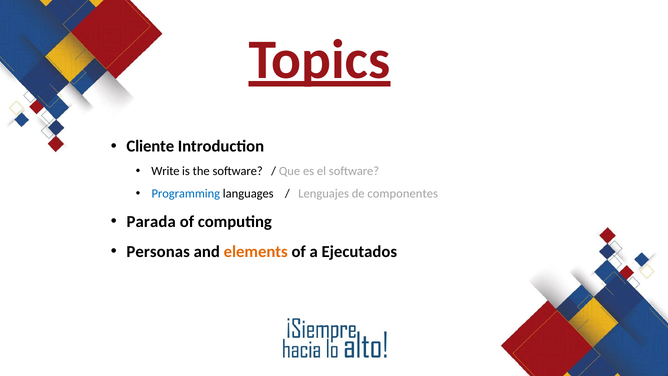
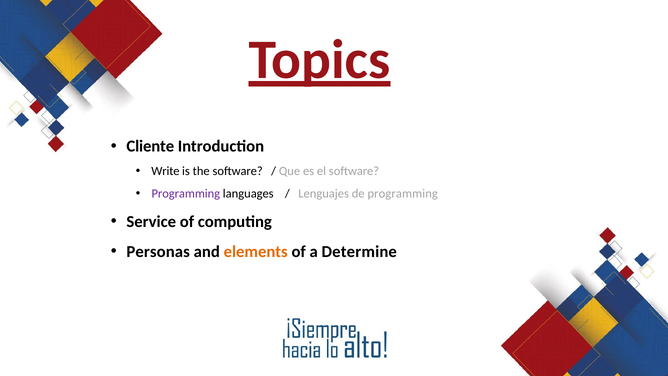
Programming colour: blue -> purple (186, 194)
de componentes: componentes -> programming (403, 194)
Parada: Parada -> Service (151, 222)
Ejecutados: Ejecutados -> Determine (359, 252)
